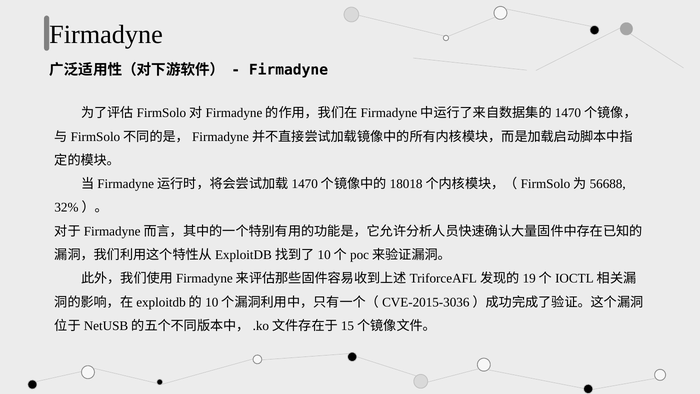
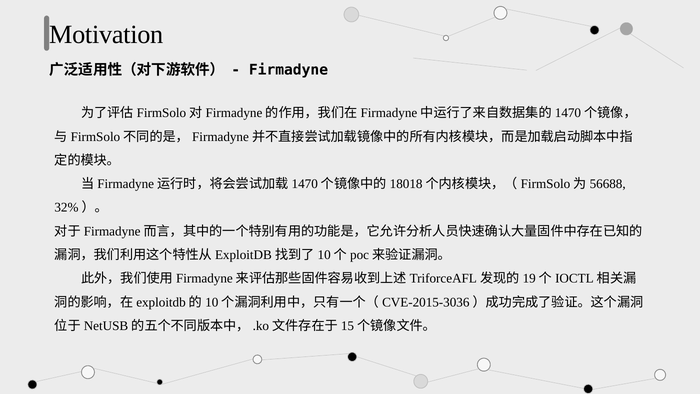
Firmadyne: Firmadyne -> Motivation (106, 35)
